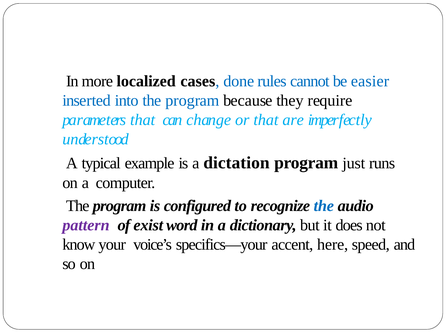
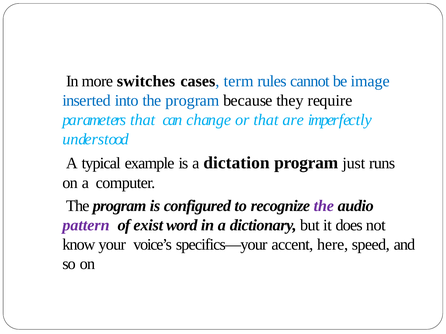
localized: localized -> switches (146, 81)
done: done -> term (239, 81)
easier: easier -> image (370, 81)
the colour: blue -> purple (324, 206)
